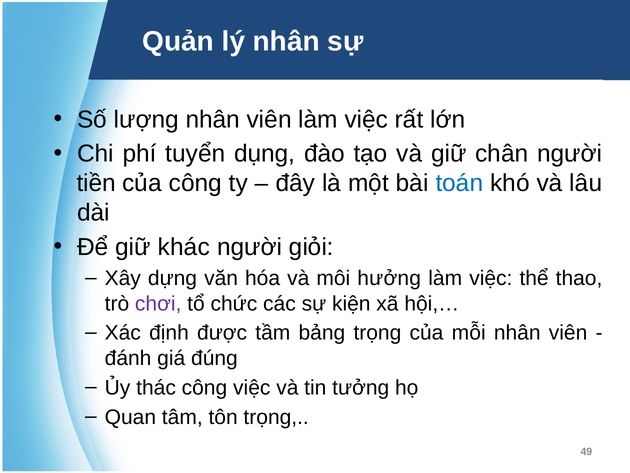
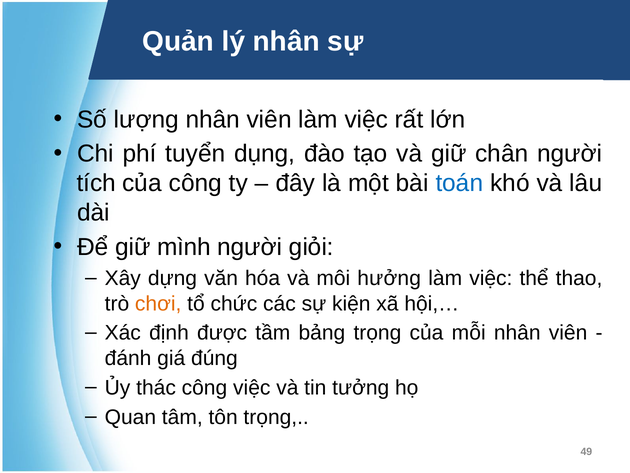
tiền: tiền -> tích (96, 183)
khác: khác -> mình (184, 247)
chơi colour: purple -> orange (158, 303)
